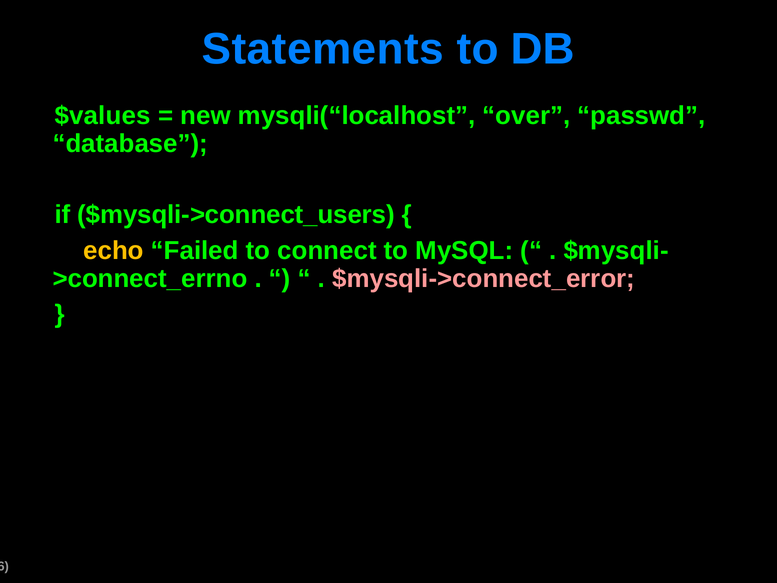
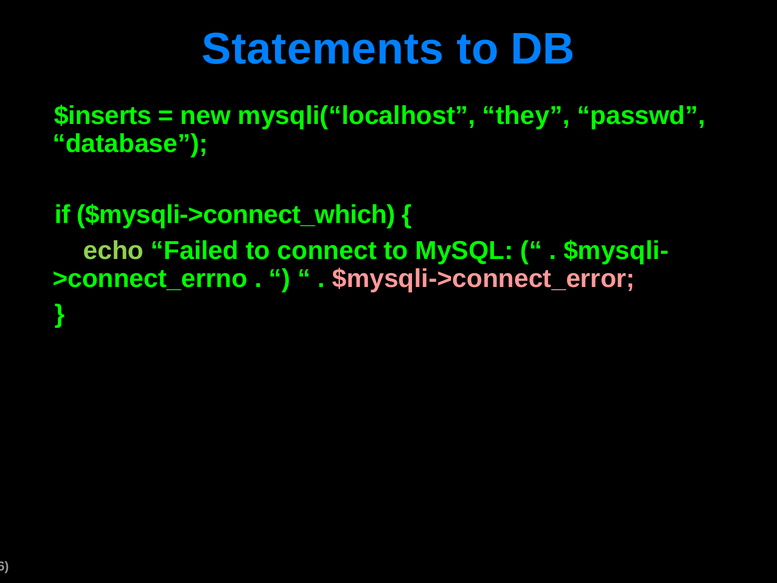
$values: $values -> $inserts (103, 115)
over: over -> they (526, 115)
$mysqli->connect_users: $mysqli->connect_users -> $mysqli->connect_which (236, 215)
echo colour: yellow -> light green (114, 251)
